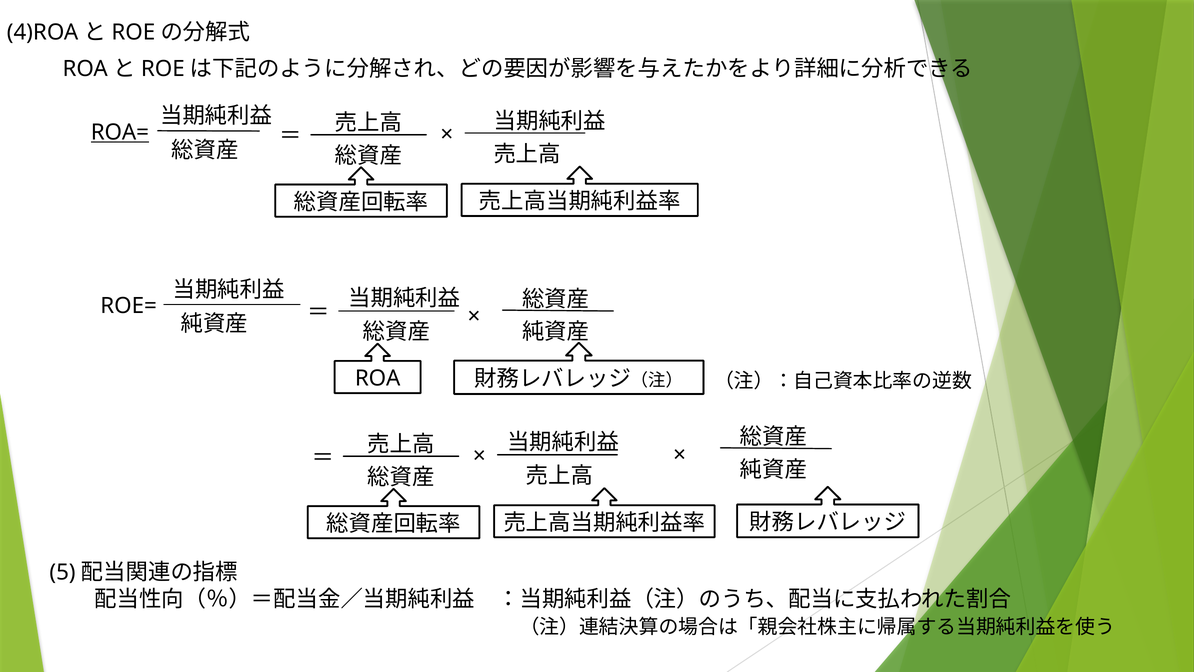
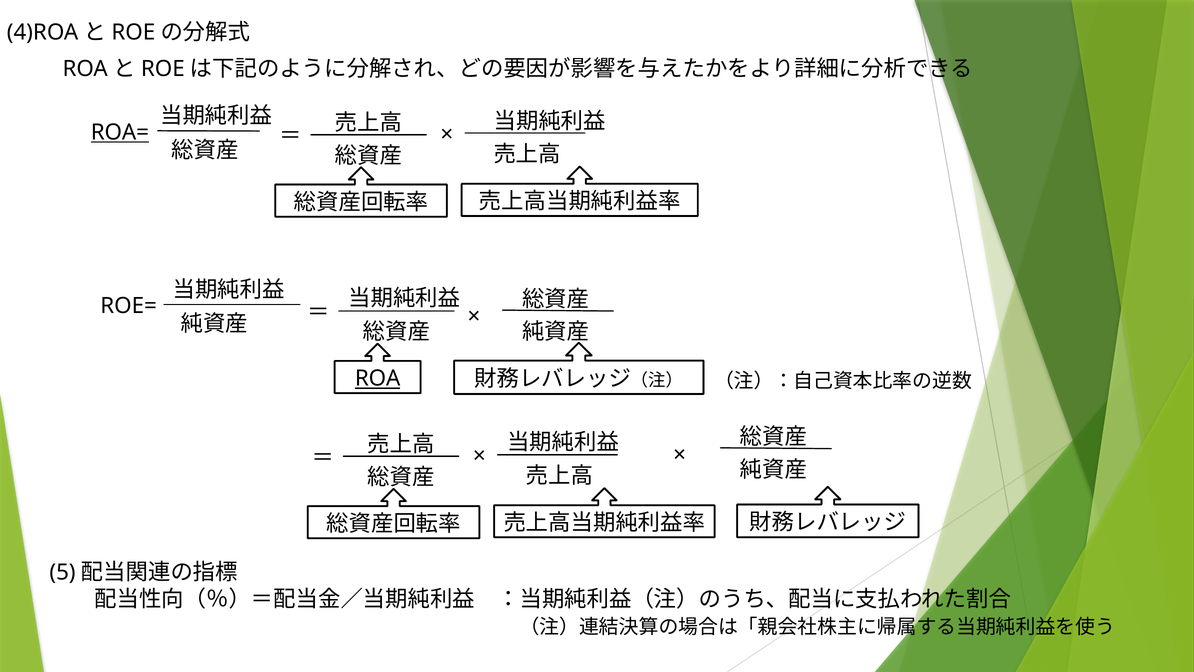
ROA underline: none -> present (378, 378)
